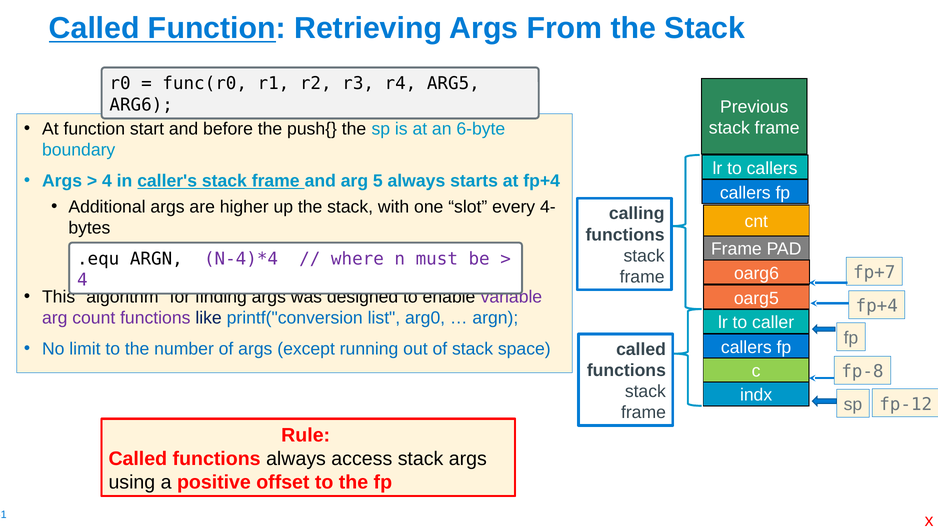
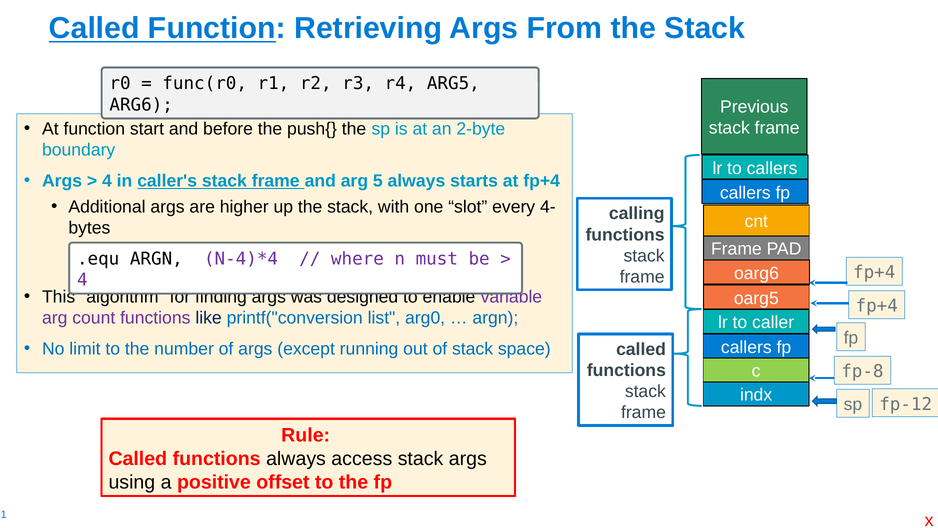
6-byte: 6-byte -> 2-byte (481, 129)
fp+7: fp+7 -> fp+4 (874, 272)
